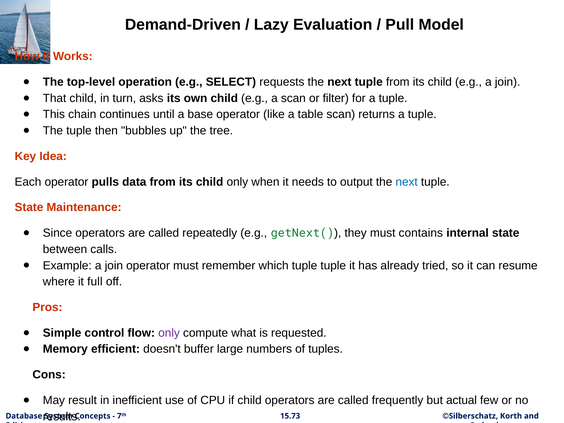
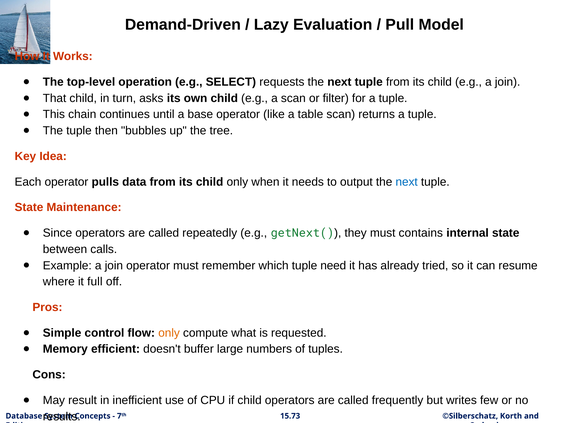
tuple tuple: tuple -> need (333, 265)
only colour: purple -> orange (169, 333)
actual: actual -> writes (461, 400)
